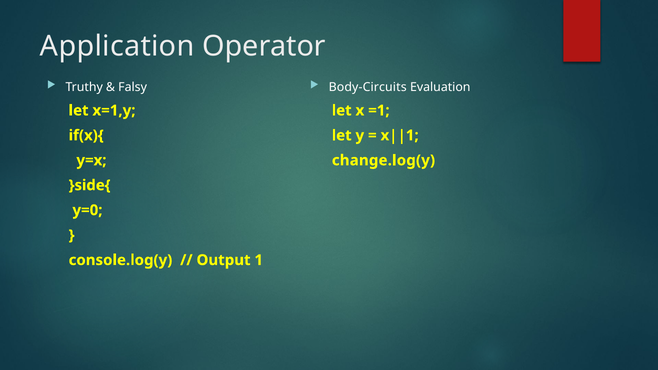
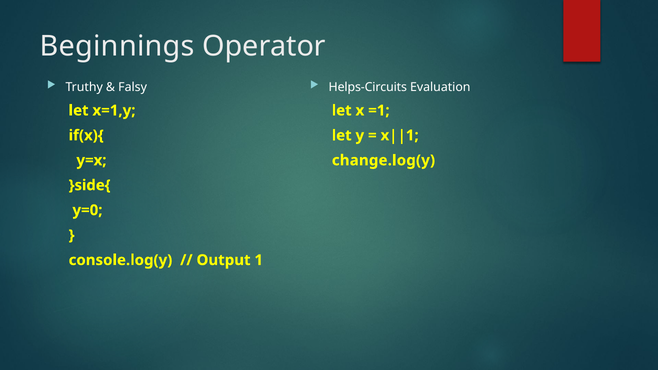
Application: Application -> Beginnings (117, 46)
Body-Circuits: Body-Circuits -> Helps-Circuits (368, 87)
